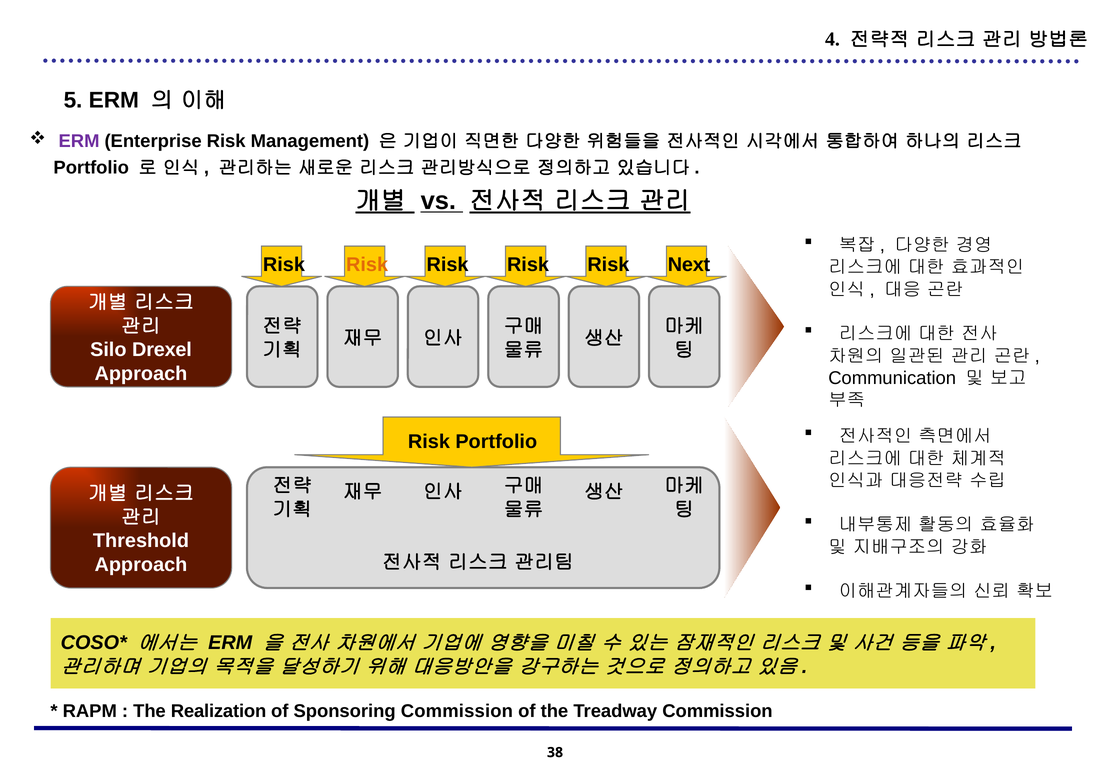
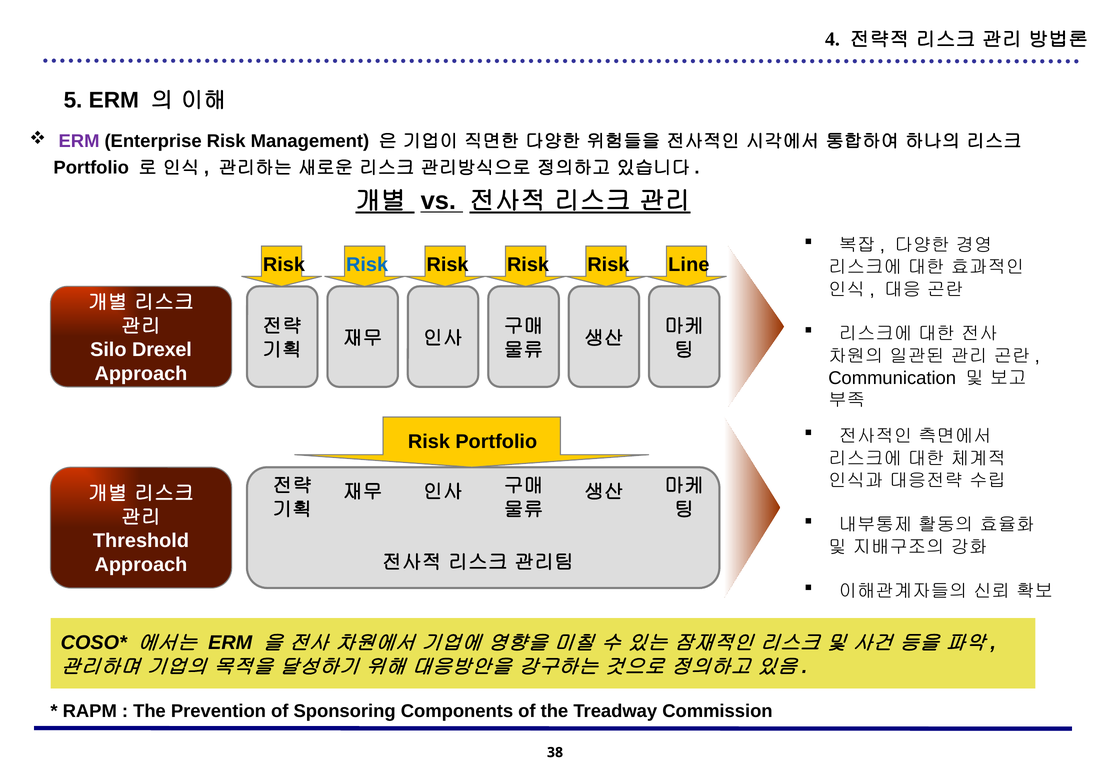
Risk colour: orange -> blue (367, 264)
Next: Next -> Line (689, 264)
Realization: Realization -> Prevention (218, 711)
Sponsoring Commission: Commission -> Components (457, 711)
